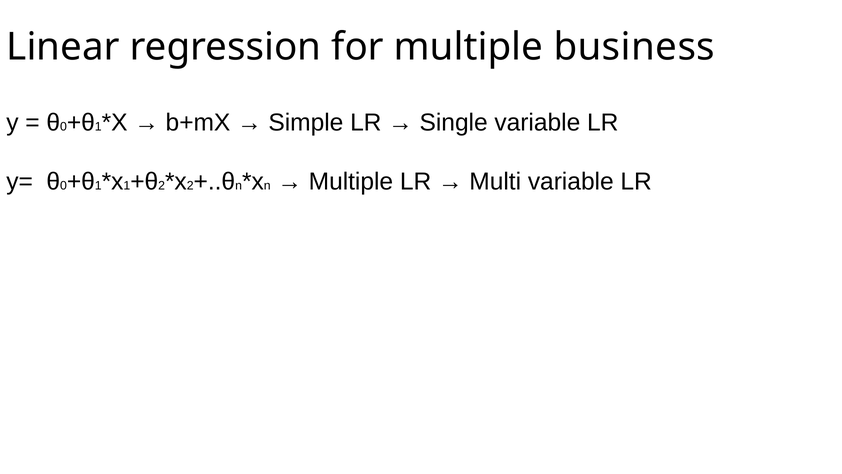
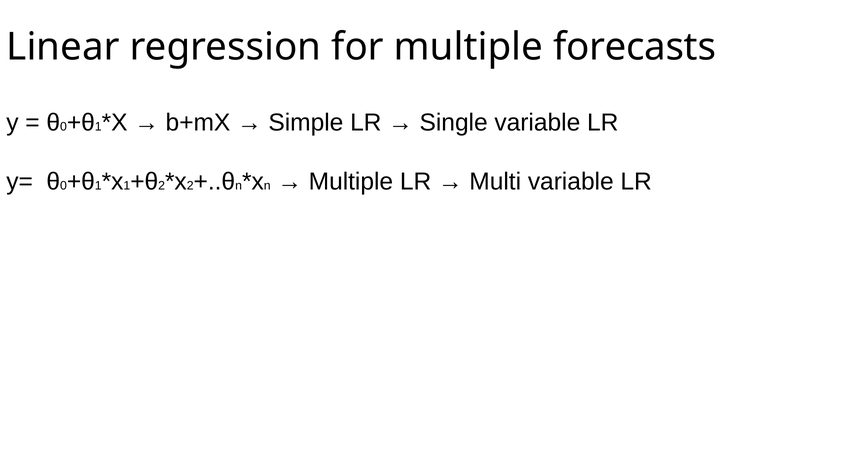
business: business -> forecasts (635, 47)
